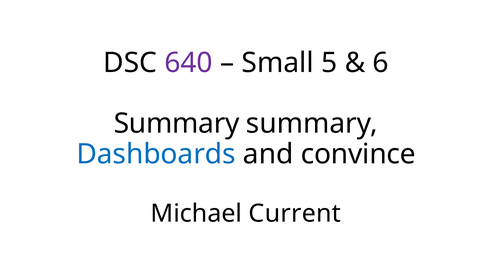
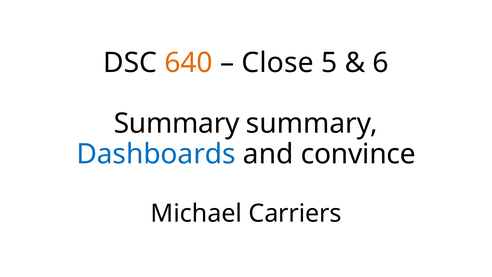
640 colour: purple -> orange (189, 63)
Small: Small -> Close (278, 63)
Current: Current -> Carriers (295, 213)
